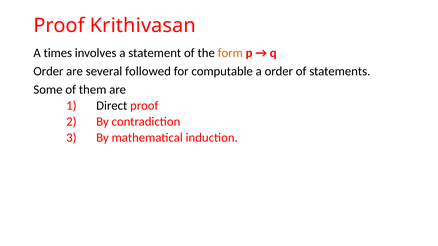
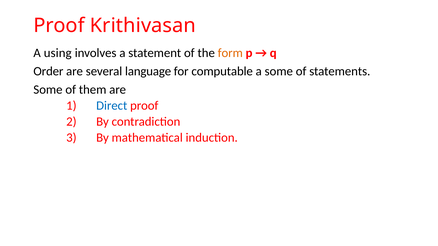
times: times -> using (58, 53)
followed: followed -> language (148, 71)
a order: order -> some (279, 71)
Direct colour: black -> blue (112, 106)
